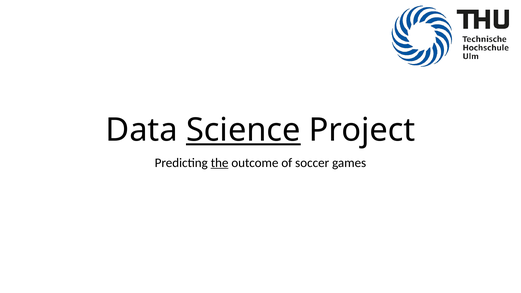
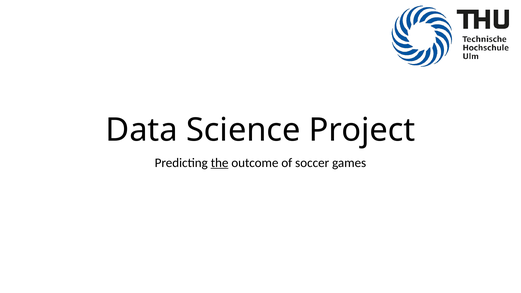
Science underline: present -> none (243, 130)
